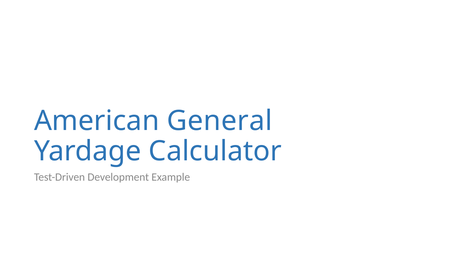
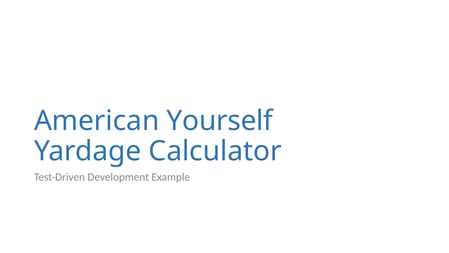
General: General -> Yourself (220, 121)
